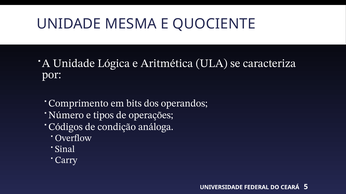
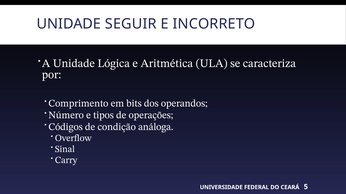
MESMA: MESMA -> SEGUIR (131, 24)
QUOCIENTE: QUOCIENTE -> INCORRETO (214, 24)
